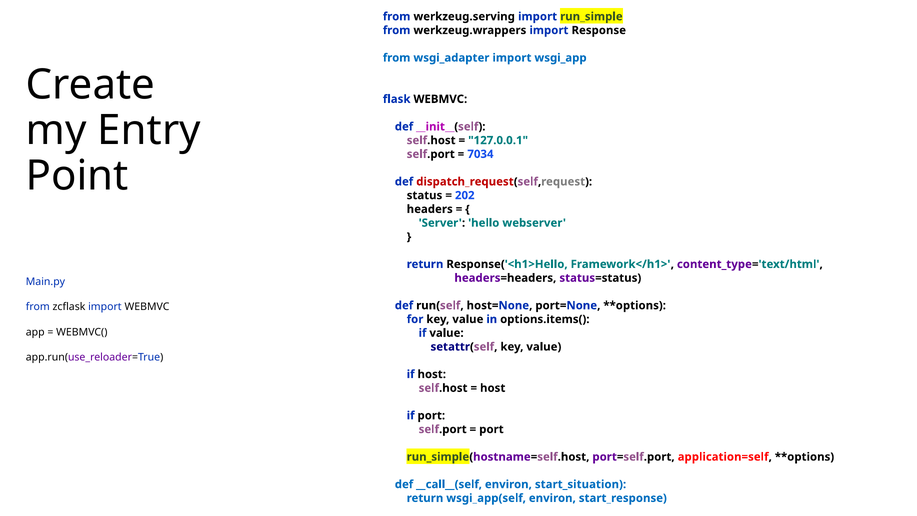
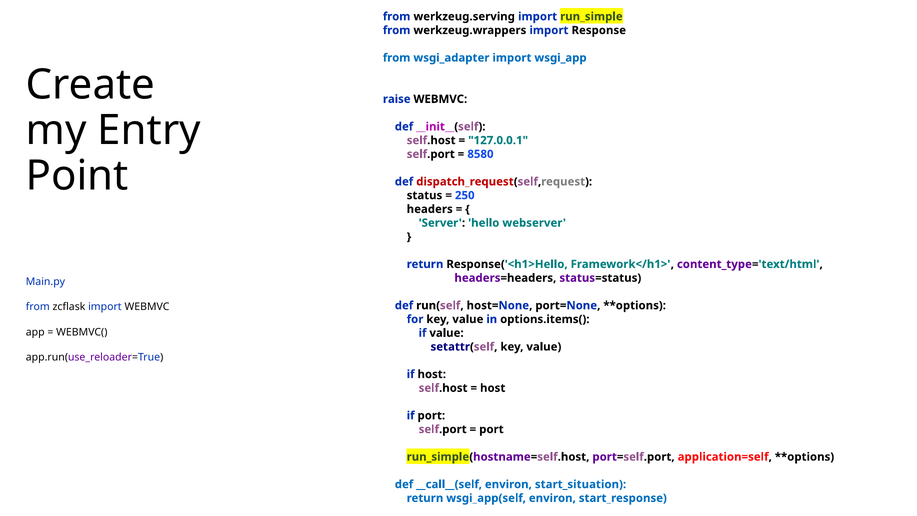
flask: flask -> raise (397, 99)
7034: 7034 -> 8580 (480, 154)
202: 202 -> 250 (465, 195)
